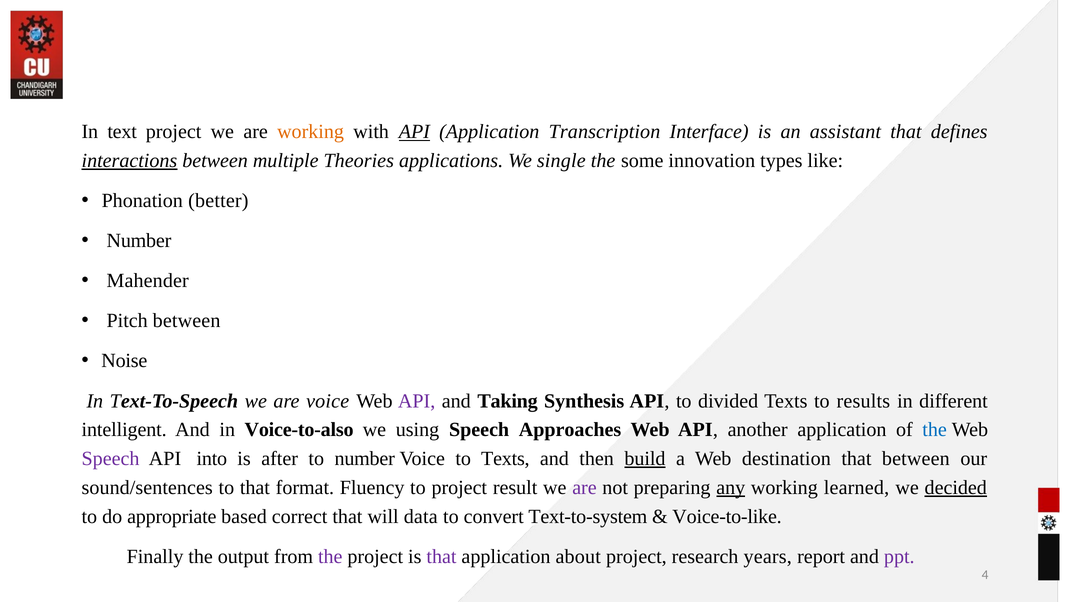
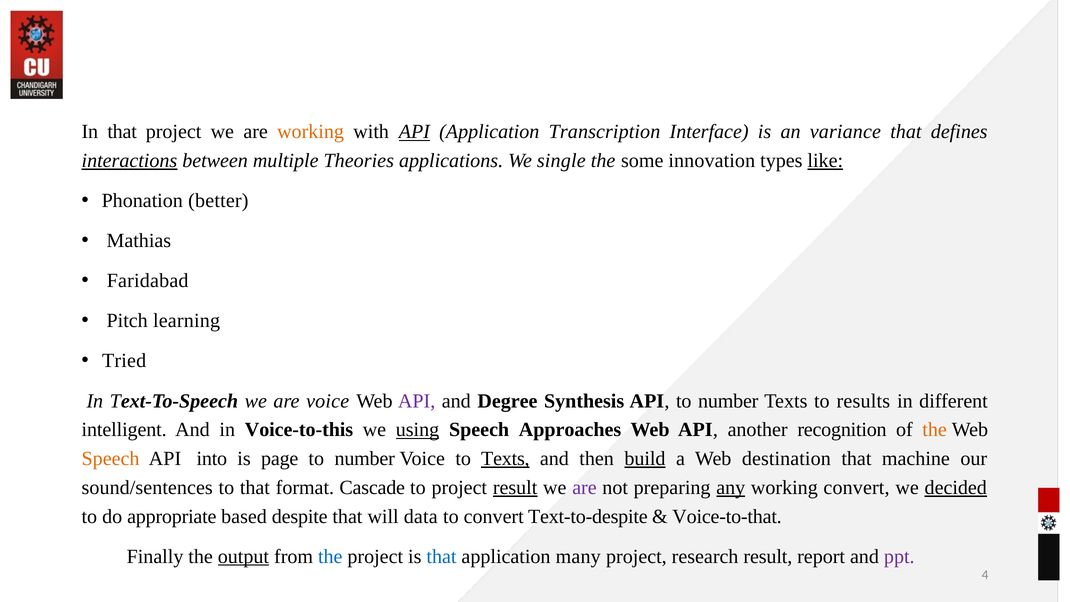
In text: text -> that (122, 132)
assistant: assistant -> variance (845, 132)
like underline: none -> present (825, 161)
Number: Number -> Mathias (139, 241)
Mahender: Mahender -> Faridabad (148, 281)
Pitch between: between -> learning (187, 321)
Noise: Noise -> Tried (124, 361)
Taking: Taking -> Degree (507, 401)
API to divided: divided -> number (728, 401)
Voice-to-also: Voice-to-also -> Voice-to-this (299, 430)
using underline: none -> present (417, 430)
another application: application -> recognition (842, 430)
the colour: blue -> orange (935, 430)
Speech colour: purple -> orange (111, 459)
after: after -> page (280, 459)
Texts underline: none -> present (505, 459)
that between: between -> machine (916, 459)
Fluency: Fluency -> Cascade (372, 487)
result underline: none -> present (515, 487)
working learned: learned -> convert (857, 487)
correct: correct -> despite (300, 516)
Text-to-system: Text-to-system -> Text-to-despite (588, 516)
Voice-to-like: Voice-to-like -> Voice-to-that (727, 516)
output underline: none -> present (243, 556)
the colour: purple -> blue (330, 556)
that colour: purple -> blue (441, 556)
about: about -> many (578, 556)
research years: years -> result (768, 556)
